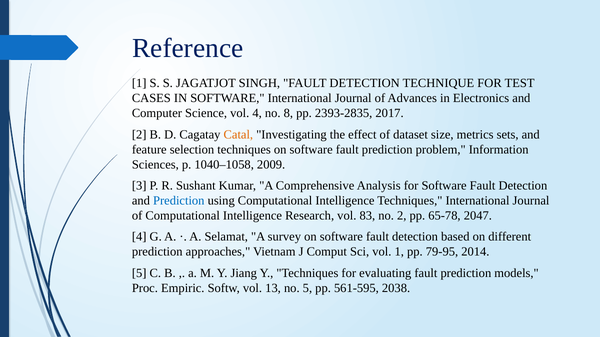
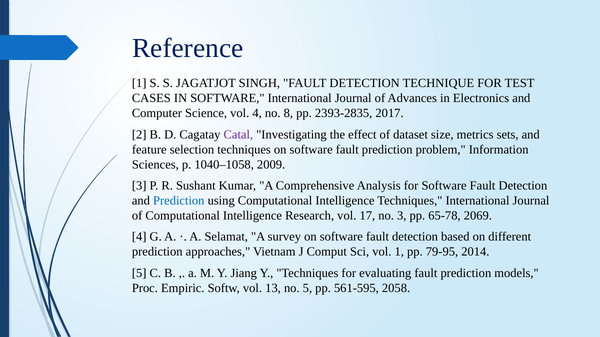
Catal colour: orange -> purple (238, 135)
83: 83 -> 17 (367, 216)
no 2: 2 -> 3 (402, 216)
2047: 2047 -> 2069 (478, 216)
2038: 2038 -> 2058 (396, 288)
